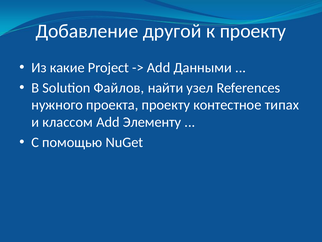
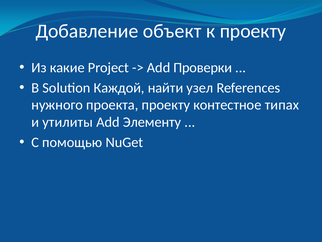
другой: другой -> объект (172, 31)
Данными: Данными -> Проверки (203, 68)
Файлов: Файлов -> Каждой (119, 88)
классом: классом -> утилиты (68, 122)
